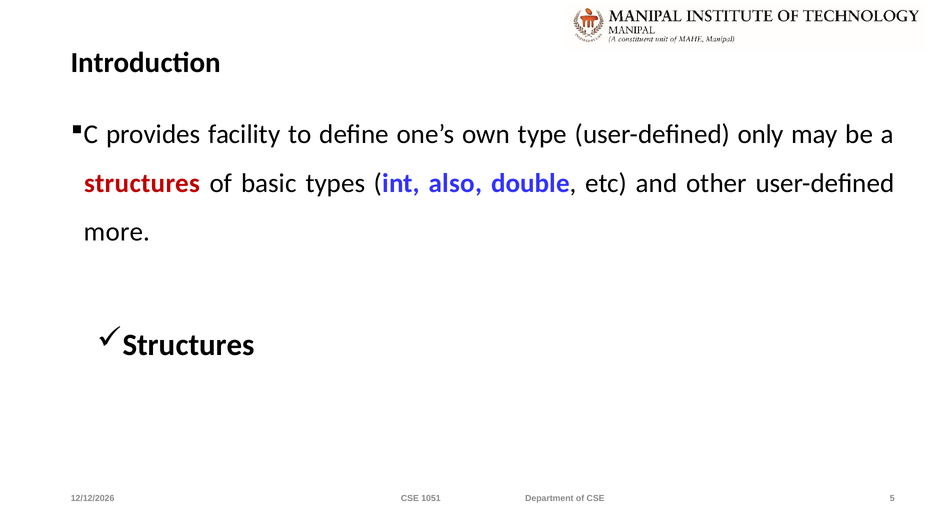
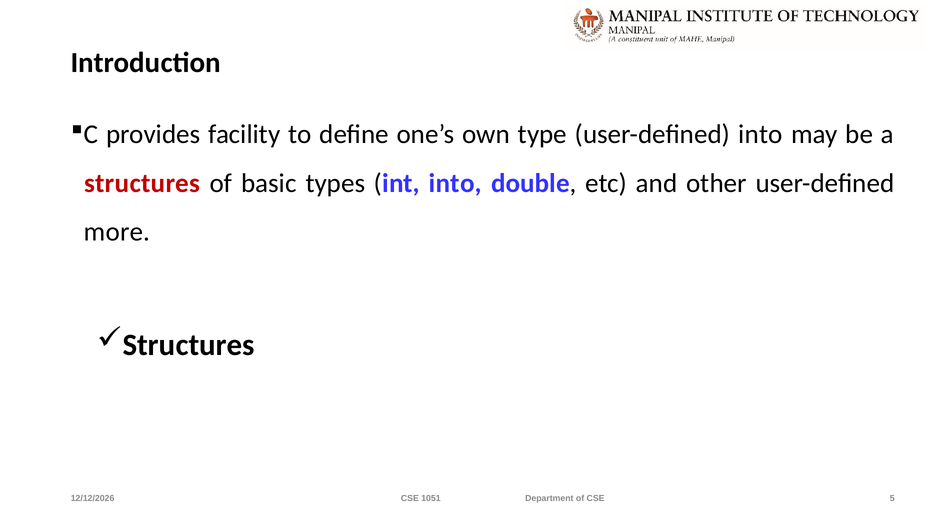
user-defined only: only -> into (760, 135)
int also: also -> into (455, 183)
